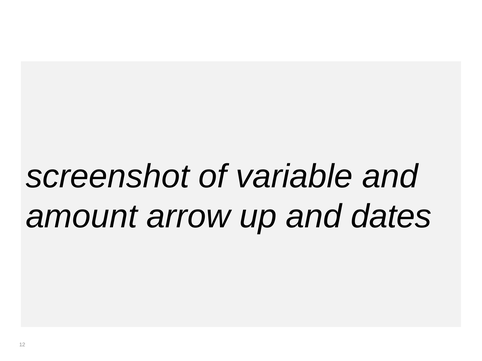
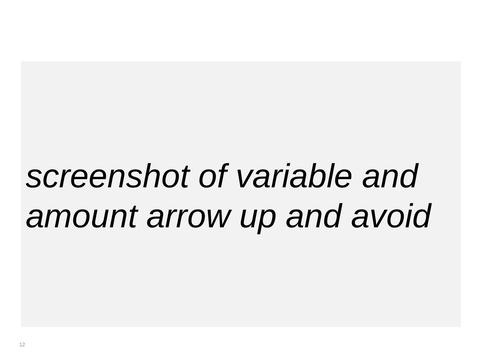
dates: dates -> avoid (391, 217)
